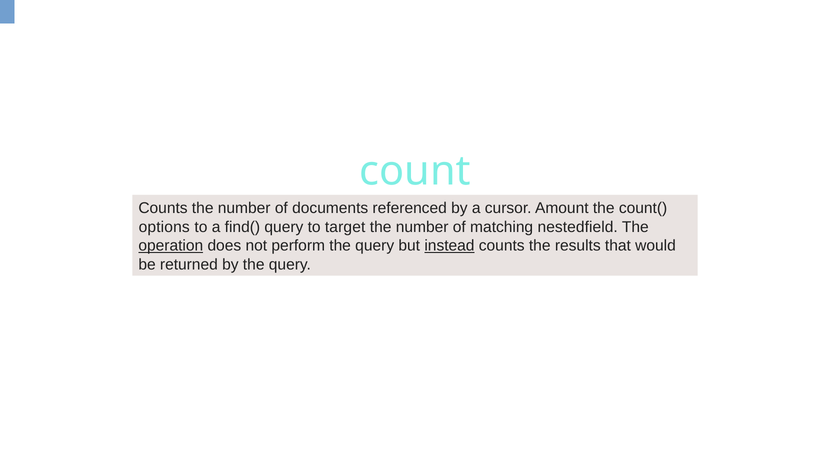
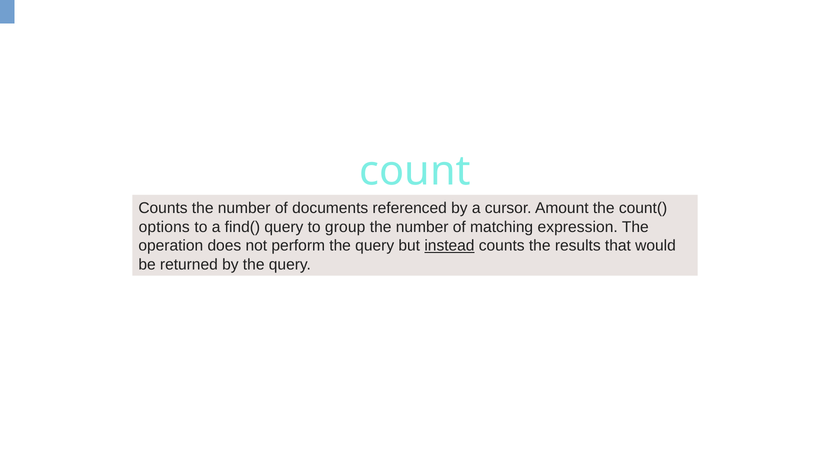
target: target -> group (345, 227)
nestedfield: nestedfield -> expression (578, 227)
operation underline: present -> none (171, 246)
